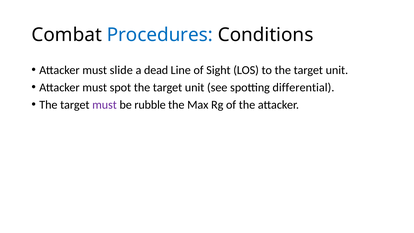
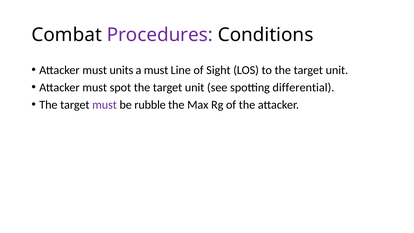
Procedures colour: blue -> purple (160, 35)
slide: slide -> units (121, 70)
a dead: dead -> must (156, 70)
